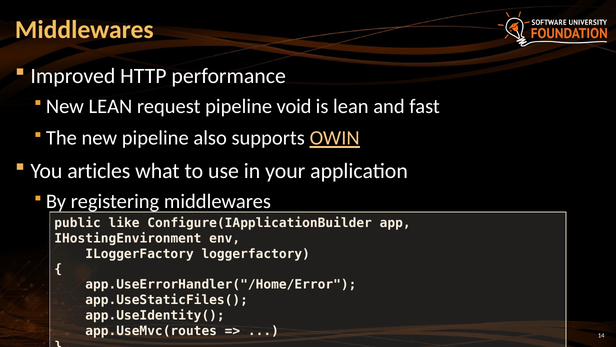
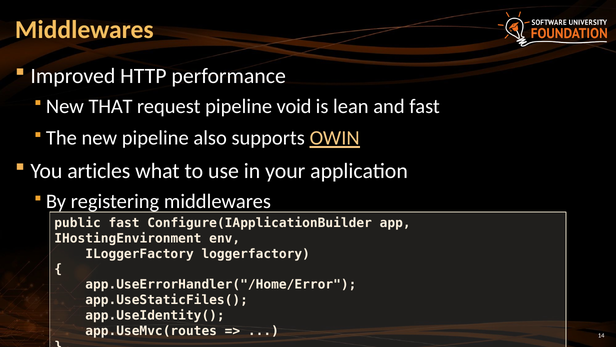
New LEAN: LEAN -> THAT (111, 106)
public like: like -> fast (124, 223)
